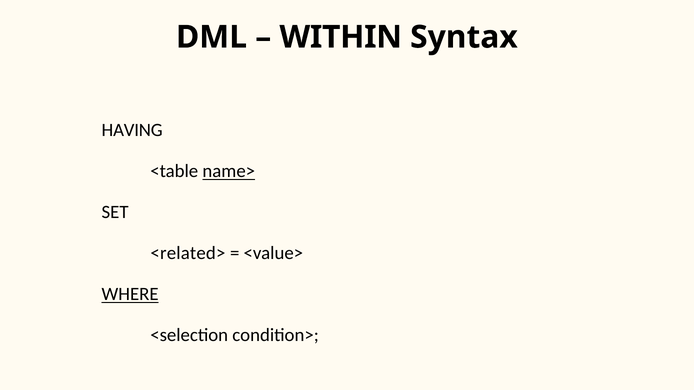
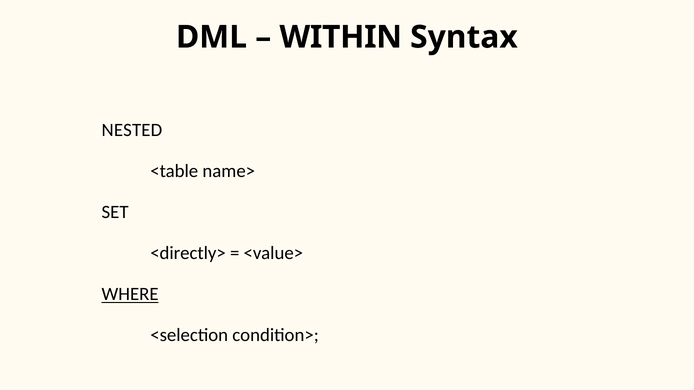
HAVING: HAVING -> NESTED (132, 130)
name> underline: present -> none (229, 171)
<related>: <related> -> <directly> (188, 254)
